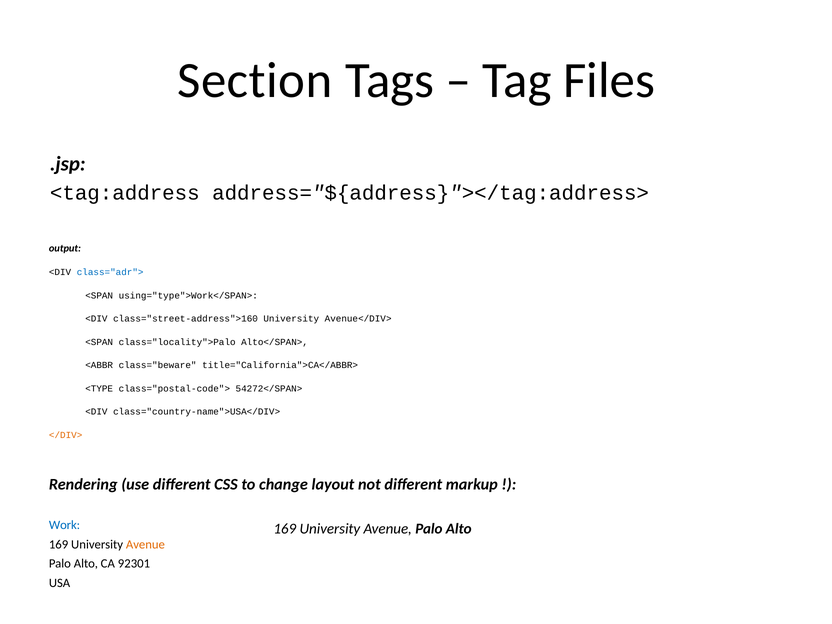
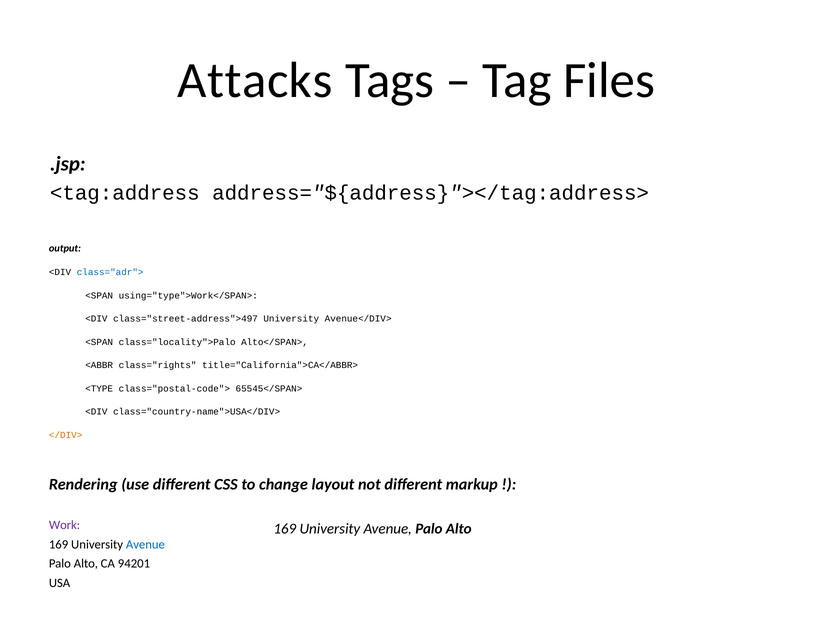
Section: Section -> Attacks (255, 81)
class="street-address">160: class="street-address">160 -> class="street-address">497 (186, 319)
class="beware: class="beware -> class="rights (158, 365)
54272</SPAN>: 54272</SPAN> -> 65545</SPAN> (269, 388)
Work colour: blue -> purple (65, 525)
Avenue colour: orange -> blue (145, 544)
92301: 92301 -> 94201 (134, 564)
